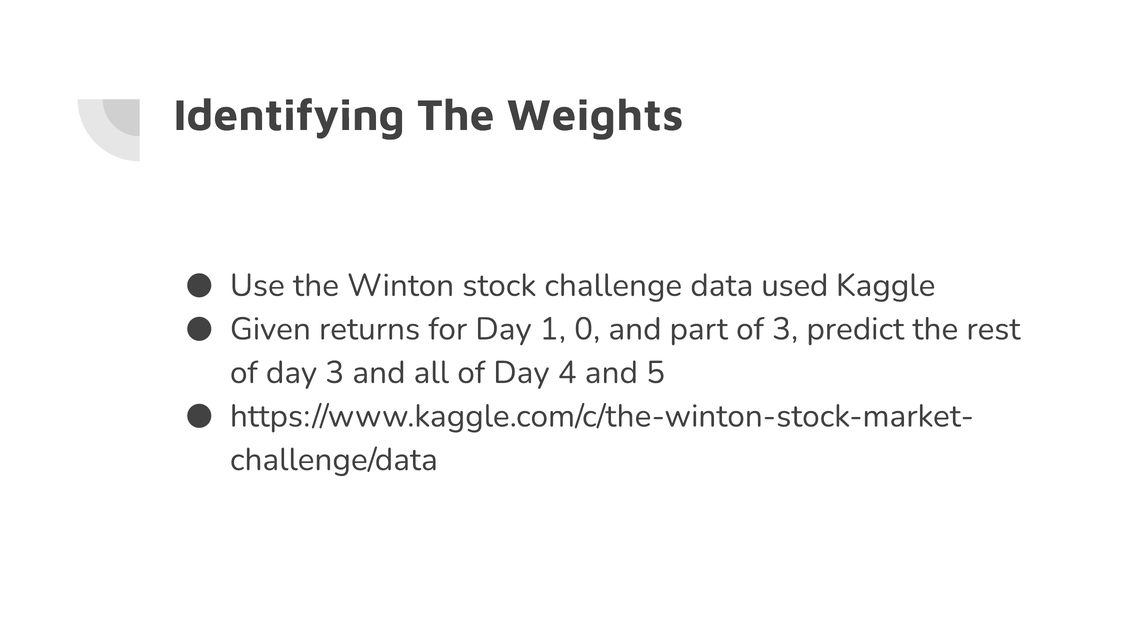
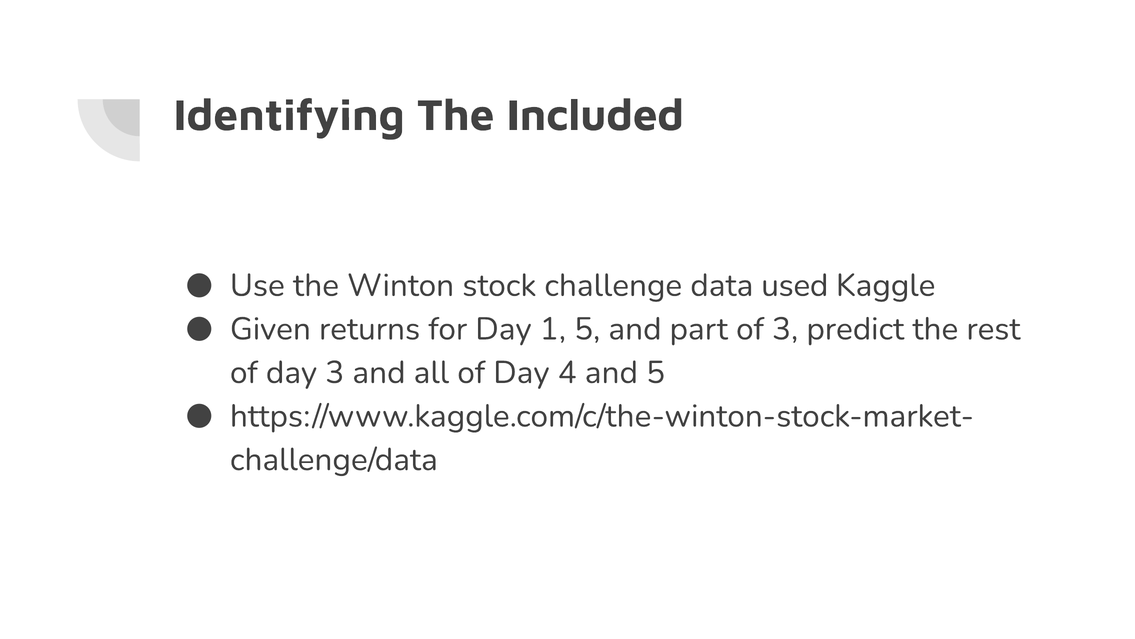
Weights: Weights -> Included (595, 115)
1 0: 0 -> 5 (587, 329)
